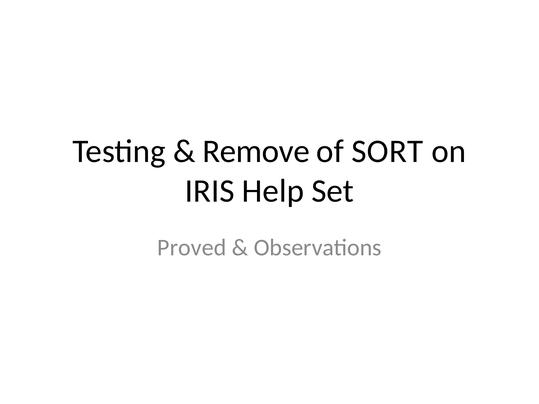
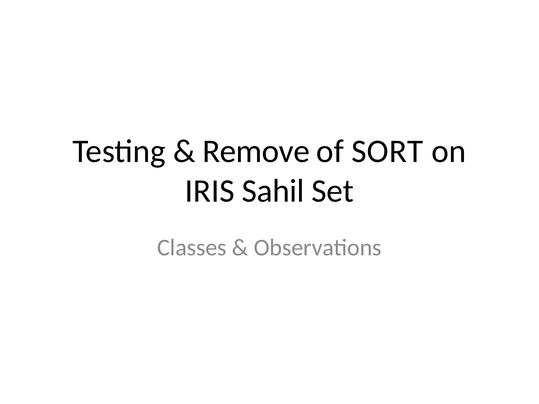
Help: Help -> Sahil (273, 191)
Proved: Proved -> Classes (192, 248)
